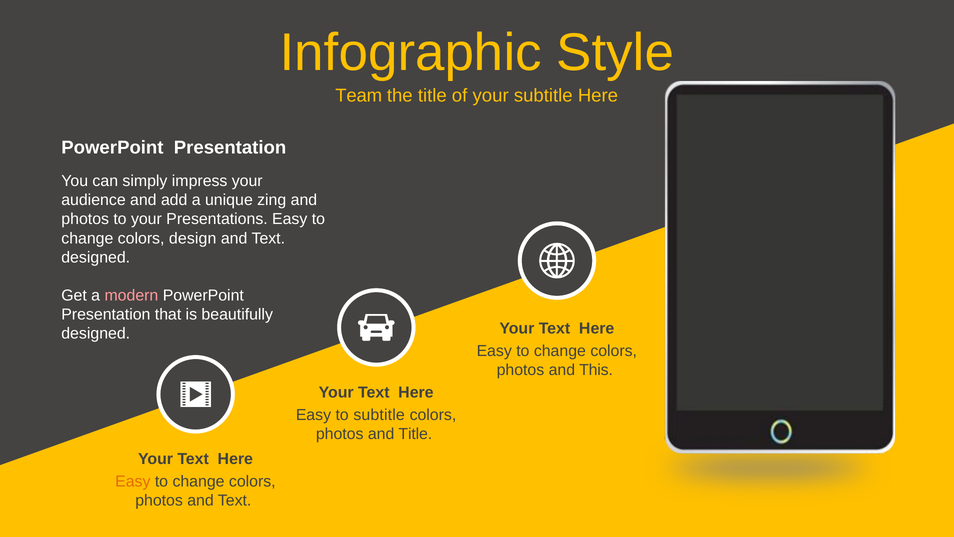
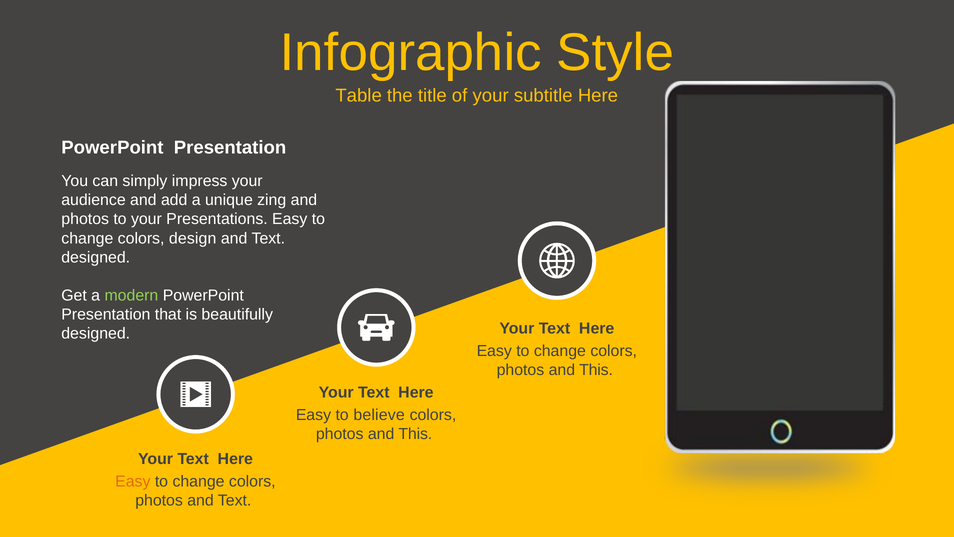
Team: Team -> Table (359, 95)
modern colour: pink -> light green (131, 295)
to subtitle: subtitle -> believe (379, 415)
Title: Title -> This (415, 434)
